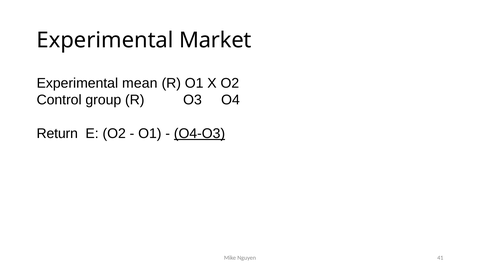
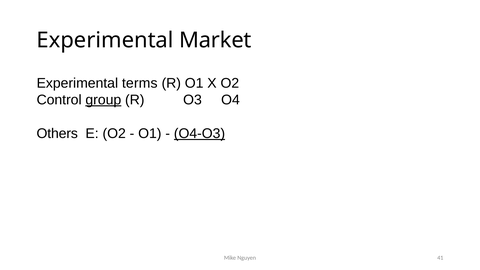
mean: mean -> terms (140, 83)
group underline: none -> present (103, 100)
Return: Return -> Others (57, 133)
